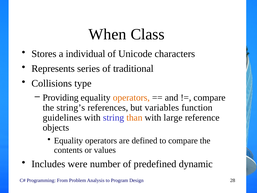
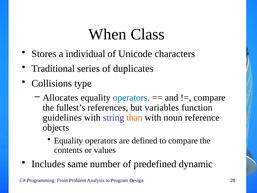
Represents: Represents -> Traditional (53, 69)
traditional: traditional -> duplicates (133, 69)
Providing: Providing -> Allocates (60, 97)
operators colour: orange -> blue (131, 97)
string’s: string’s -> fullest’s (71, 107)
large: large -> noun (173, 117)
were: were -> same (78, 164)
